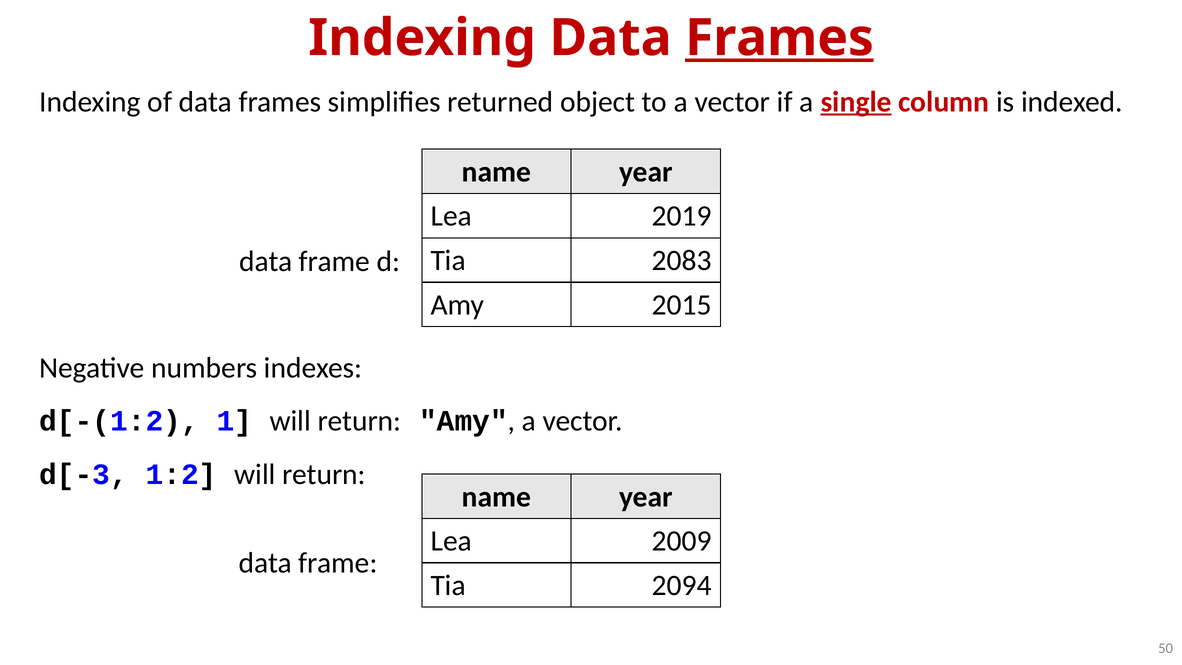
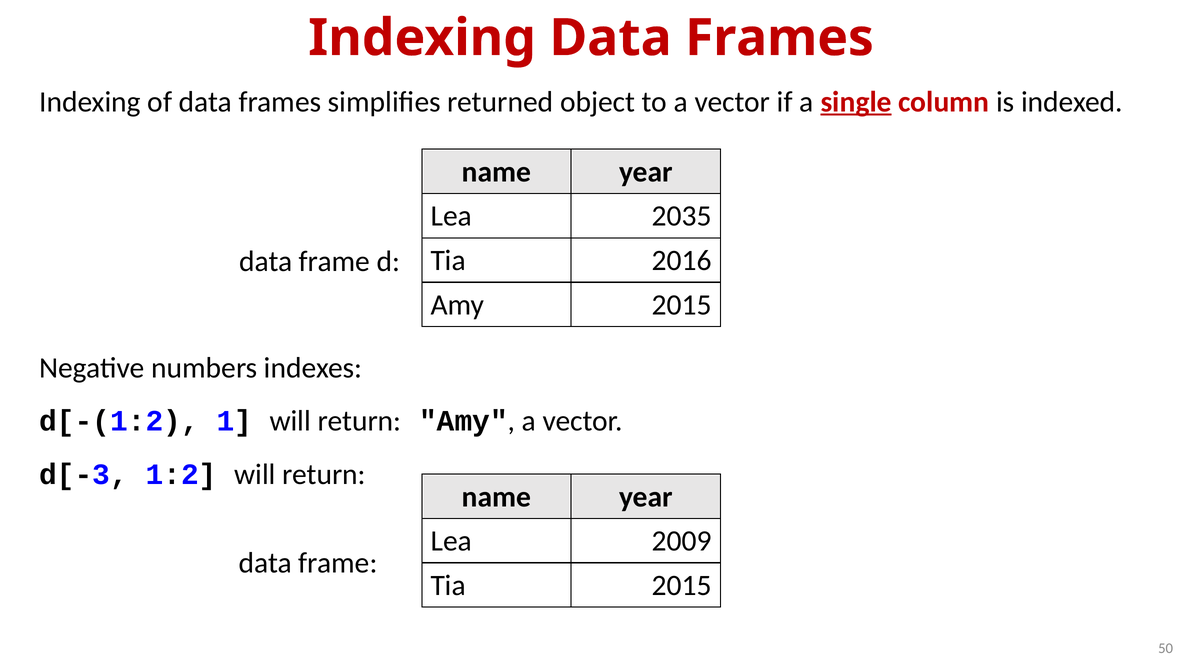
Frames underline: present -> none (779, 38)
2019: 2019 -> 2035 (682, 216)
2083: 2083 -> 2016 (682, 261)
Tia 2094: 2094 -> 2015 (682, 585)
